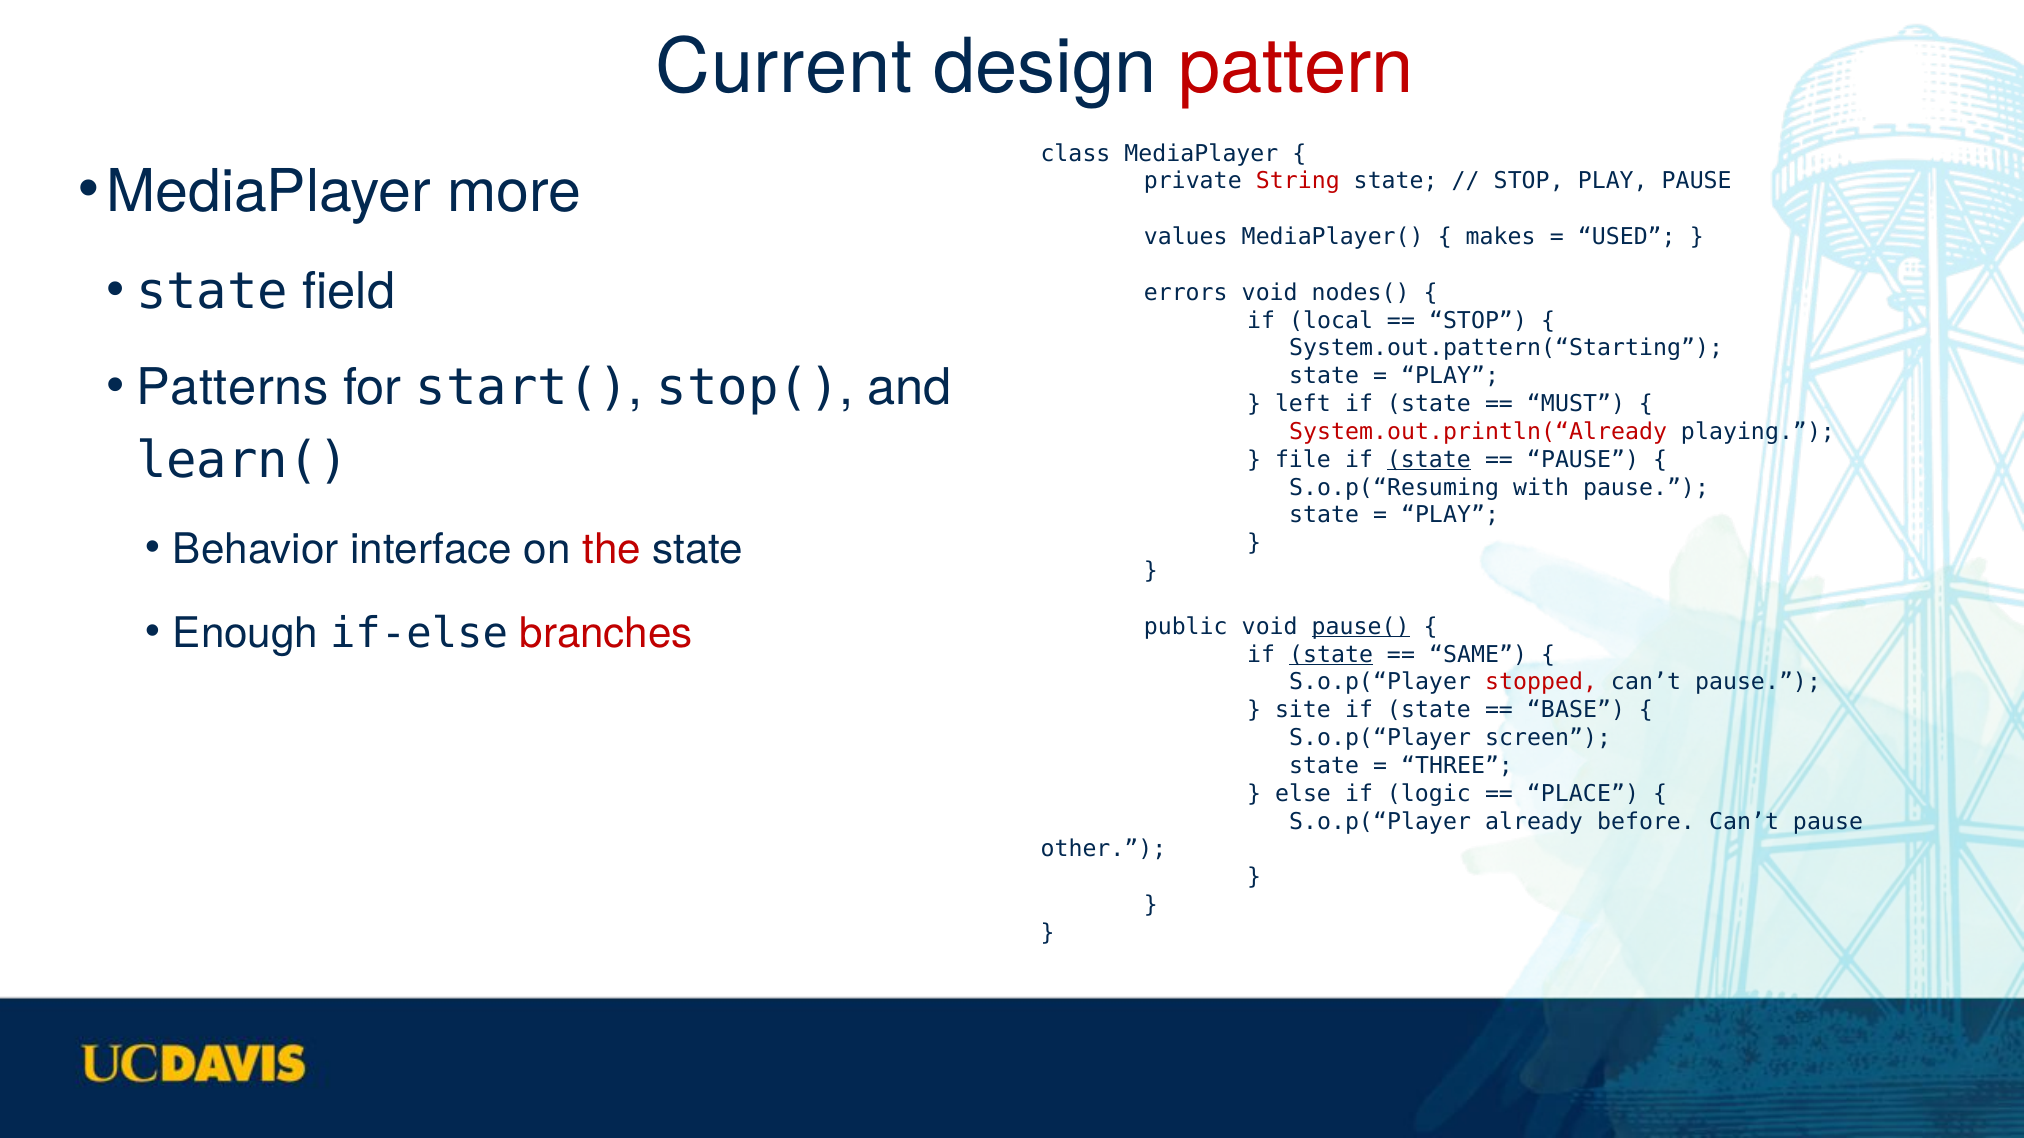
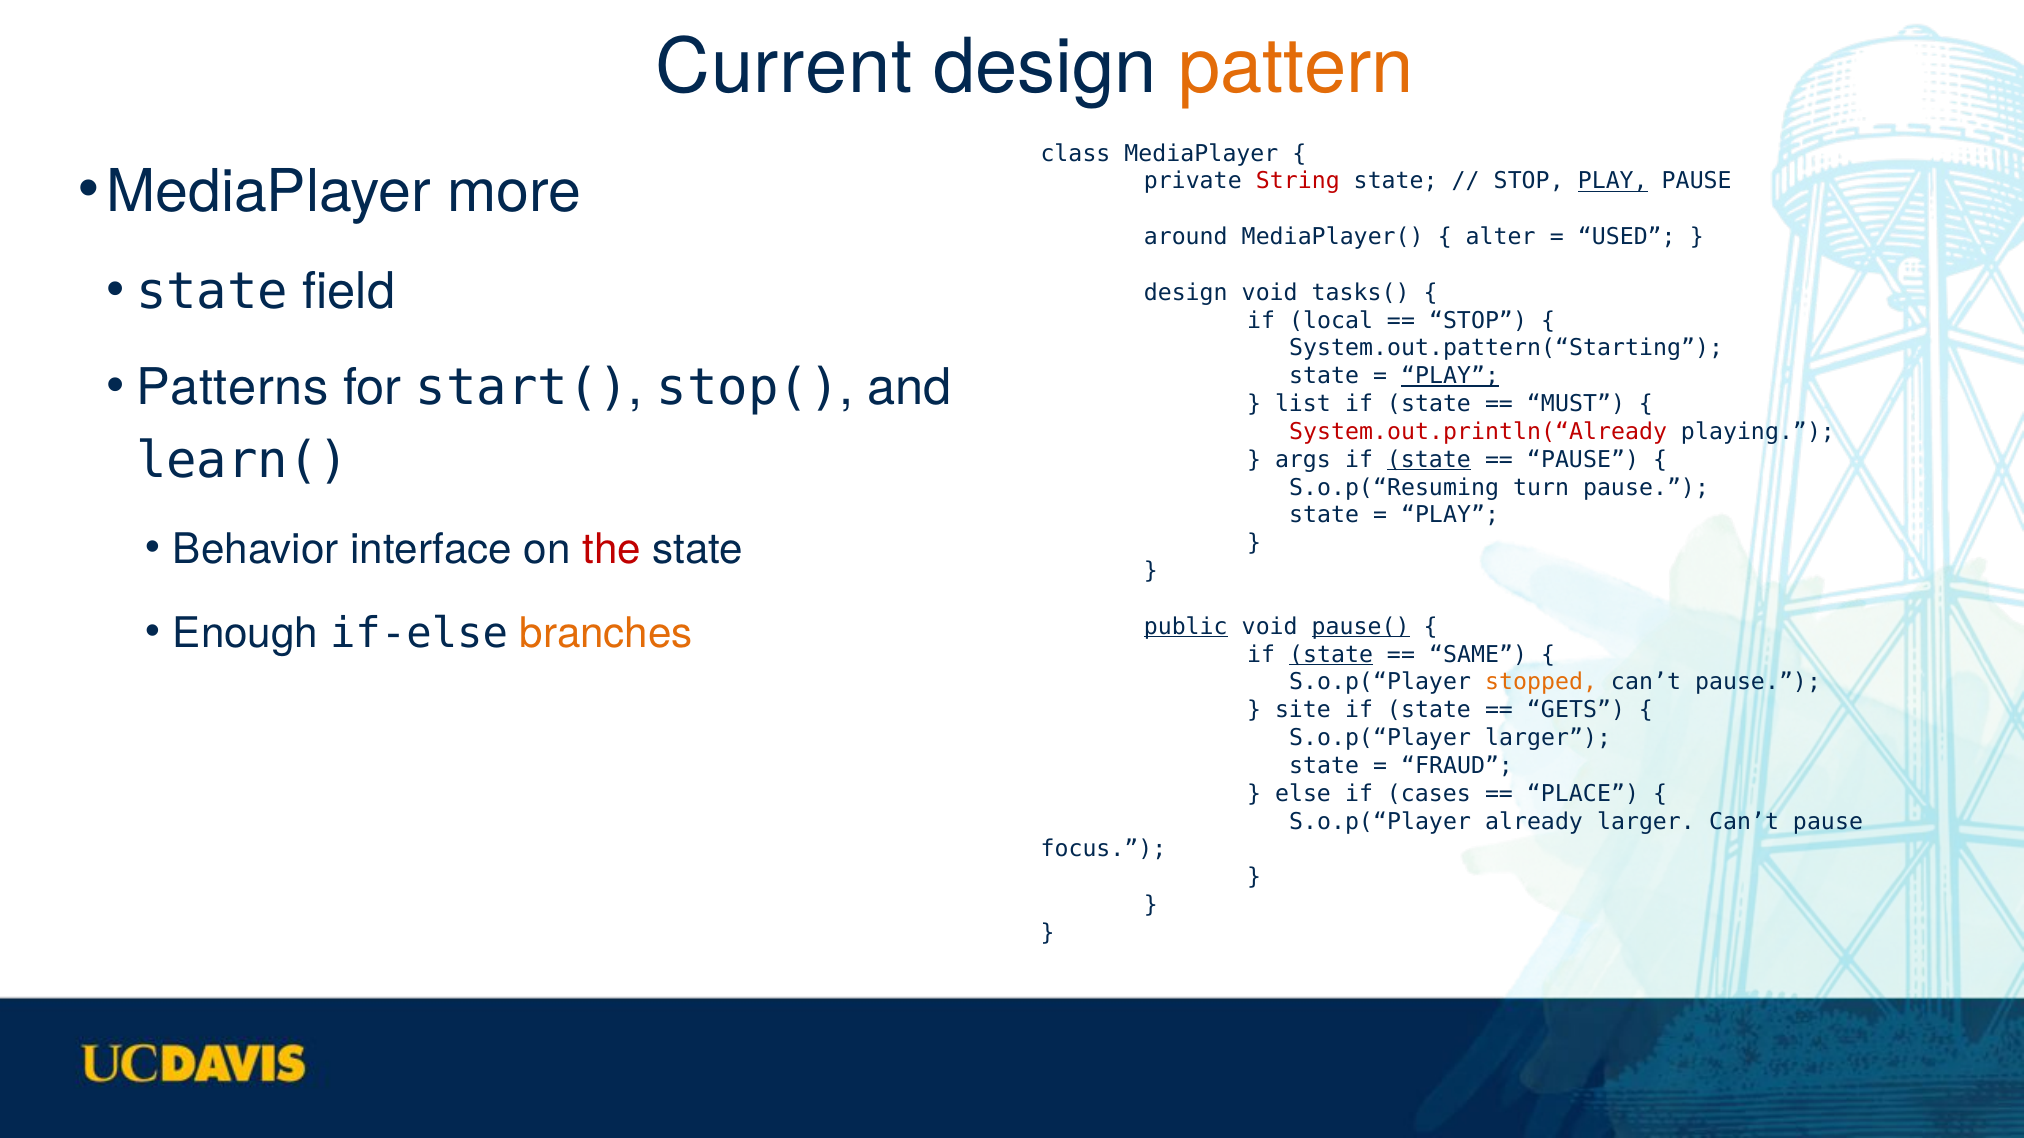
pattern colour: red -> orange (1296, 68)
PLAY underline: none -> present (1613, 181)
values: values -> around (1186, 237)
makes: makes -> alter (1501, 237)
errors: errors -> design (1186, 293)
nodes(: nodes( -> tasks( (1361, 293)
PLAY underline: none -> present (1450, 376)
left: left -> list (1303, 404)
file: file -> args (1303, 460)
with: with -> turn (1541, 488)
branches colour: red -> orange (606, 633)
public underline: none -> present (1186, 627)
stopped colour: red -> orange (1541, 683)
BASE: BASE -> GETS (1576, 710)
S.o.p(“Player screen: screen -> larger (1548, 738)
THREE: THREE -> FRAUD (1457, 766)
logic: logic -> cases (1429, 794)
already before: before -> larger (1646, 822)
other: other -> focus (1103, 850)
